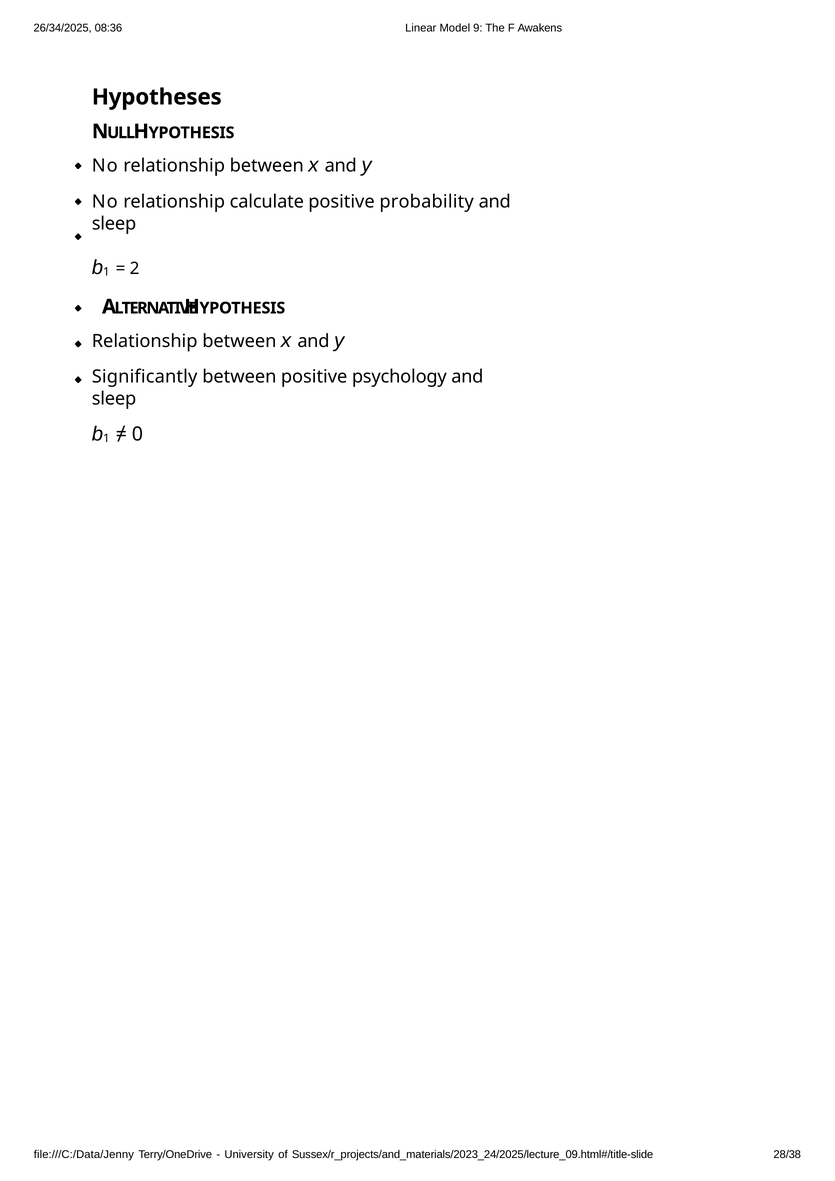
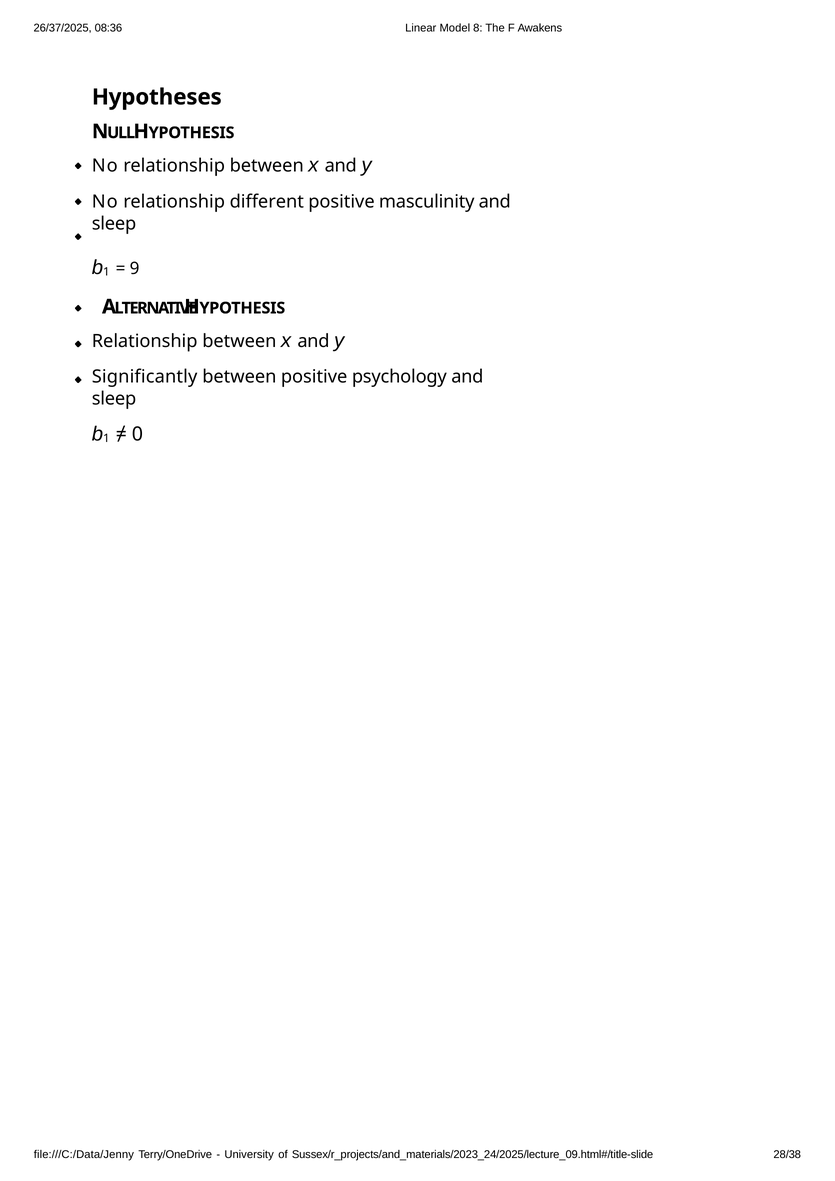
26/34/2025: 26/34/2025 -> 26/37/2025 (63, 28)
9: 9 -> 8 (478, 28)
calculate: calculate -> different (267, 202)
probability: probability -> masculinity (427, 202)
2: 2 -> 9 (135, 269)
